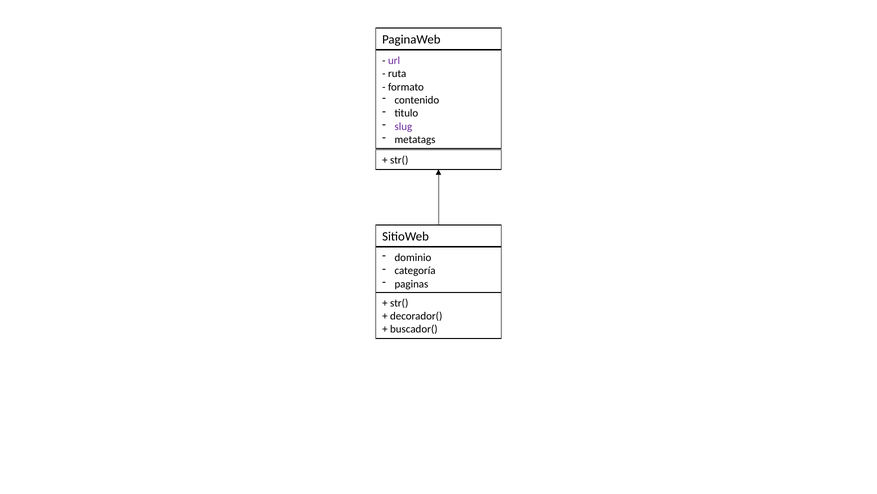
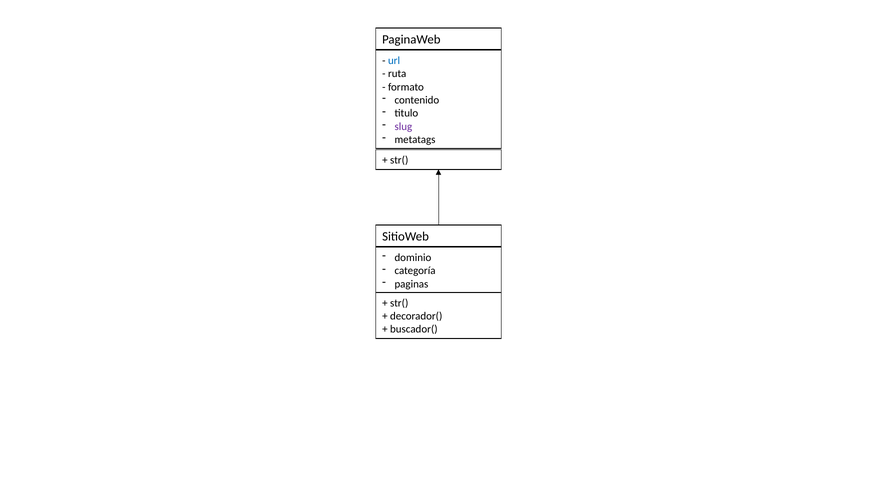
url colour: purple -> blue (394, 60)
